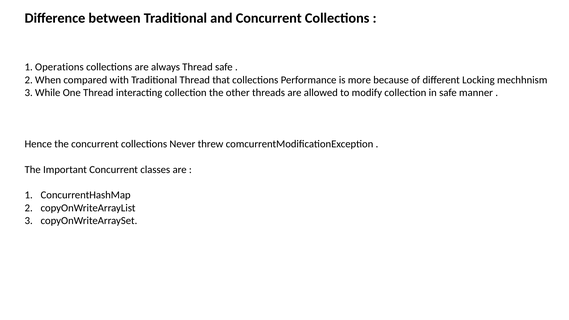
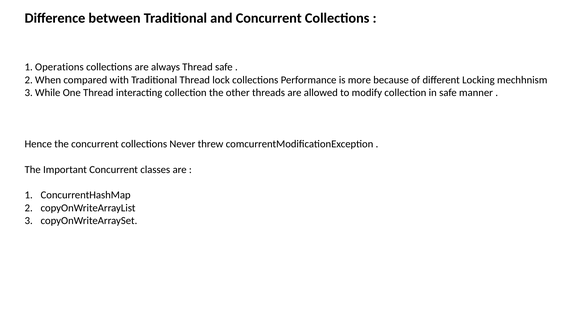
that: that -> lock (221, 80)
